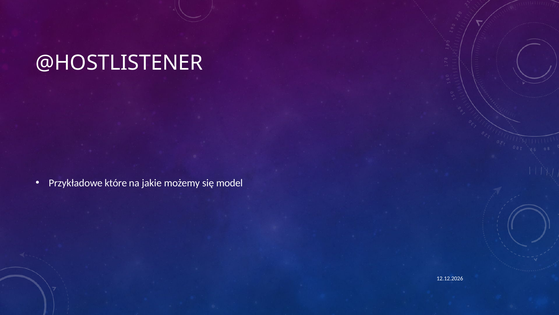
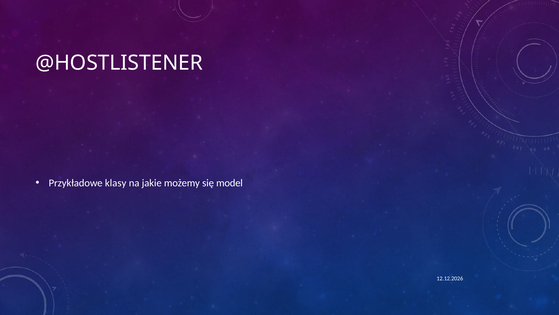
które: które -> klasy (116, 183)
